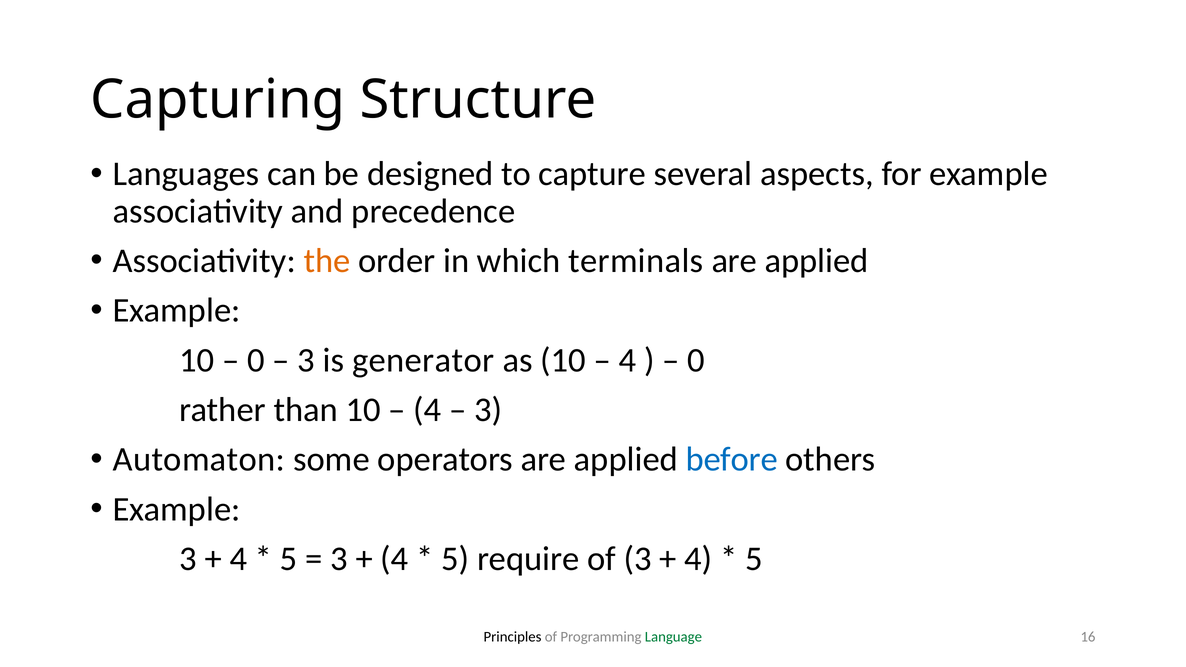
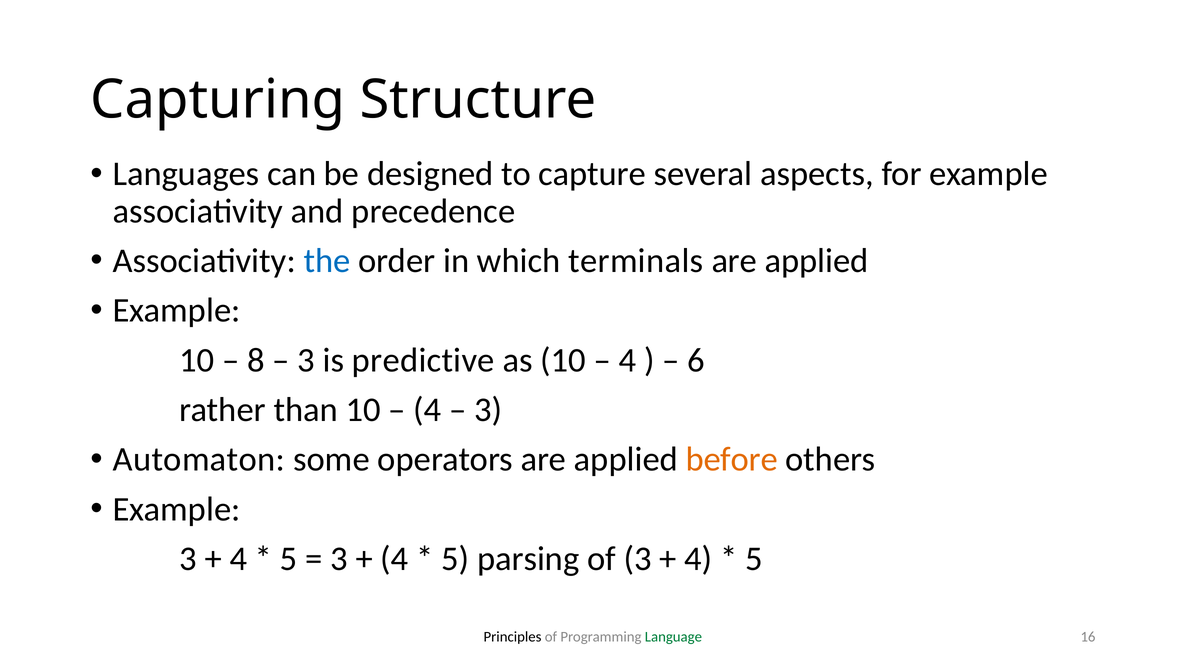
the colour: orange -> blue (327, 261)
0: 0 -> 8 (256, 360)
generator: generator -> predictive (423, 360)
0: 0 -> 6 (696, 360)
before colour: blue -> orange (732, 460)
require: require -> parsing (528, 559)
